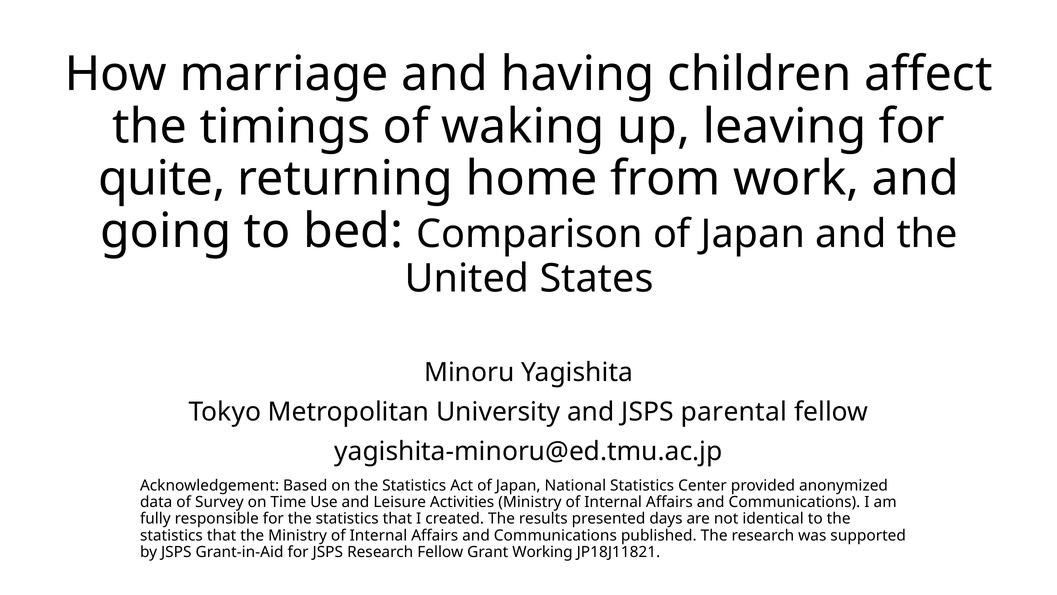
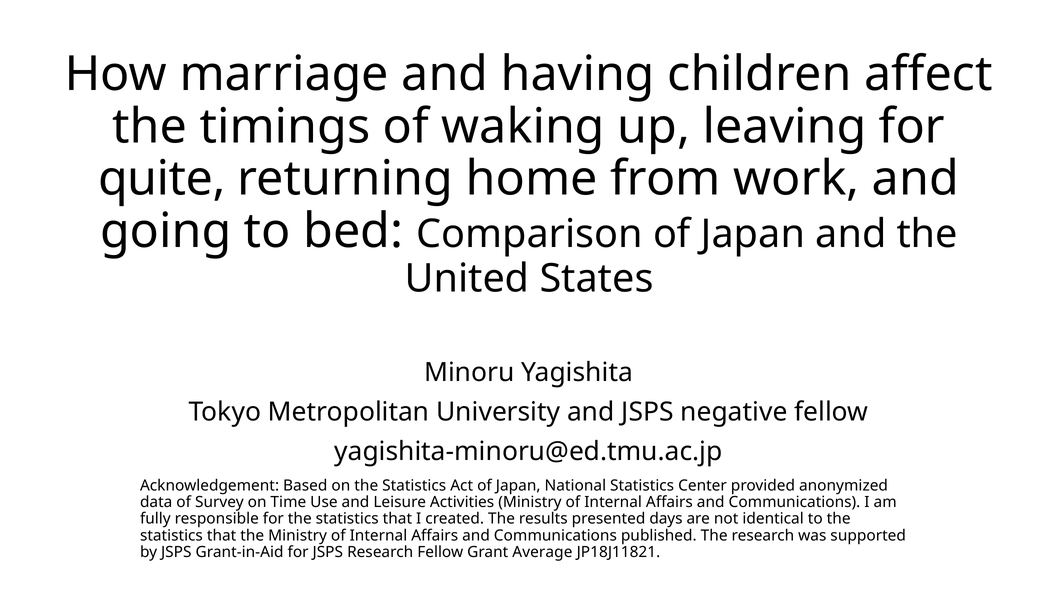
parental: parental -> negative (734, 412)
Working: Working -> Average (542, 552)
